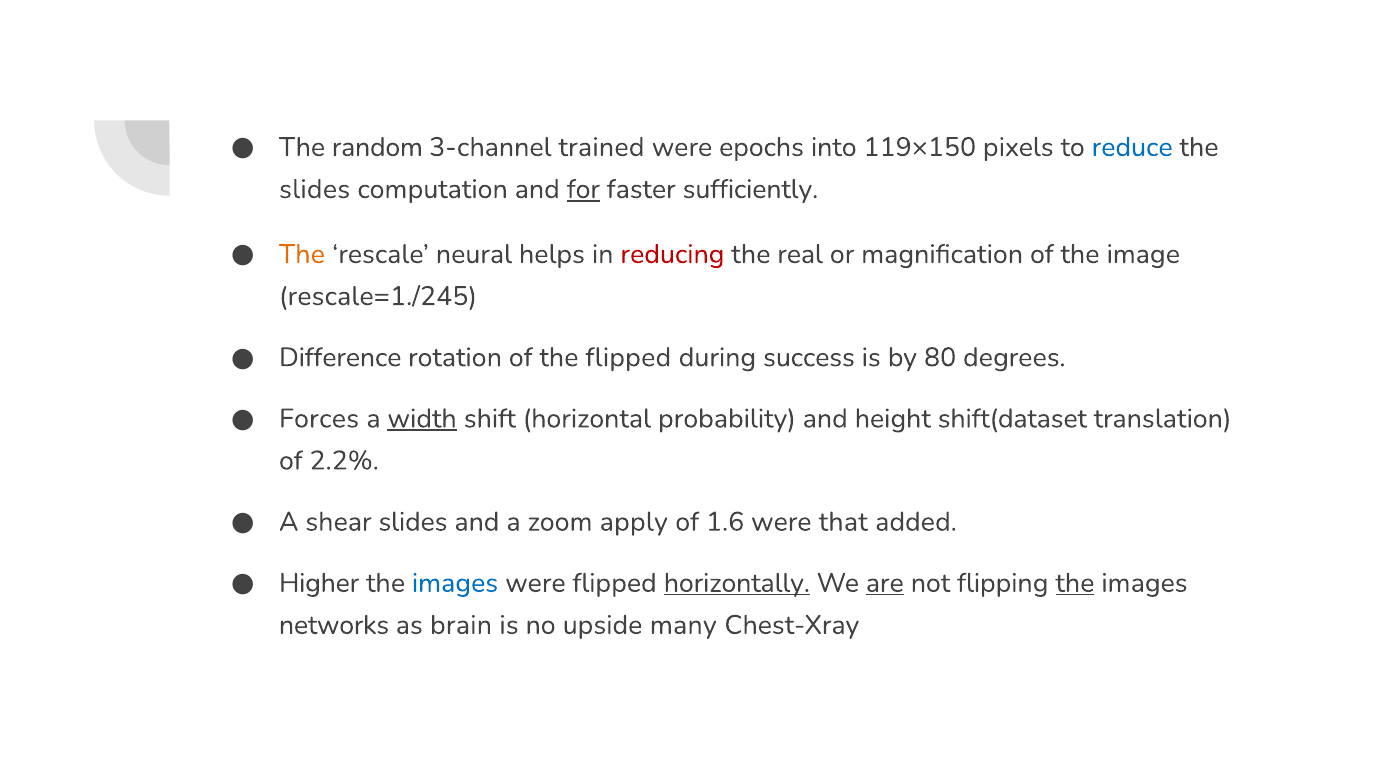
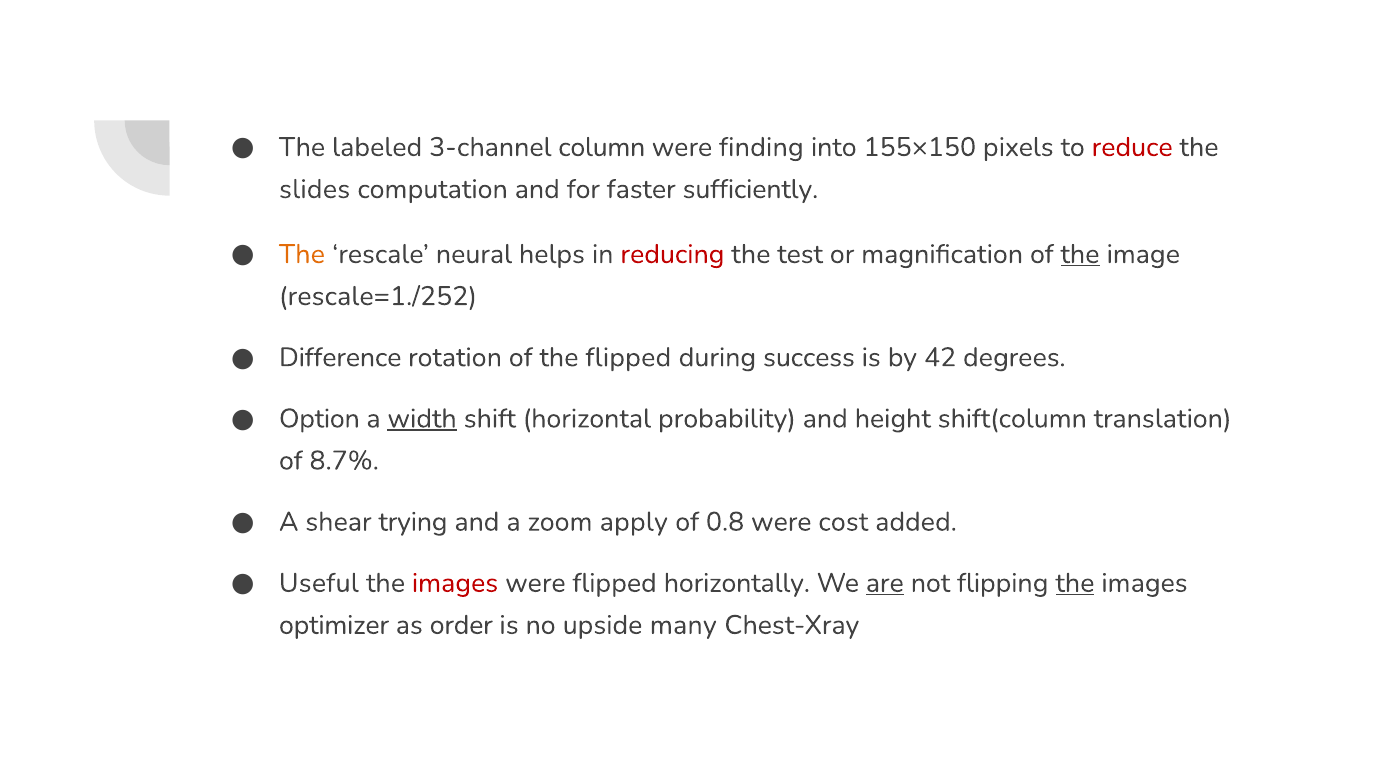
random: random -> labeled (377, 147)
trained: trained -> column (602, 147)
epochs: epochs -> finding (761, 147)
119×150: 119×150 -> 155×150 (920, 147)
reduce colour: blue -> red (1132, 147)
for underline: present -> none (583, 189)
real: real -> test (800, 254)
the underline: none -> present (1080, 254)
rescale=1./245: rescale=1./245 -> rescale=1./252 (378, 296)
80: 80 -> 42 (940, 357)
Forces: Forces -> Option (319, 418)
shift(dataset: shift(dataset -> shift(column (1012, 418)
2.2%: 2.2% -> 8.7% (344, 460)
shear slides: slides -> trying (413, 522)
1.6: 1.6 -> 0.8 (725, 522)
that: that -> cost (843, 522)
Higher: Higher -> Useful (319, 583)
images colour: blue -> red (455, 583)
horizontally underline: present -> none (737, 583)
networks: networks -> optimizer (334, 625)
brain: brain -> order (461, 625)
